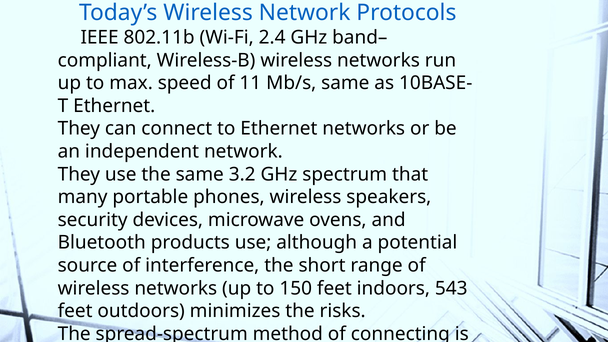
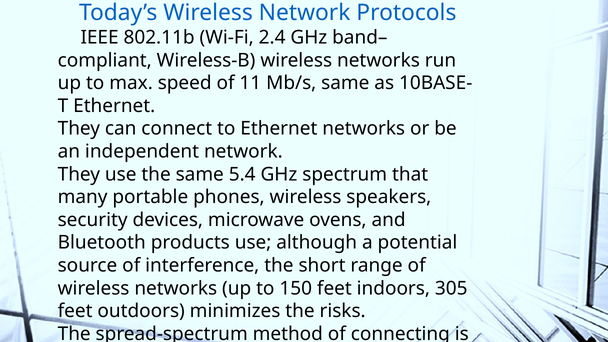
3.2: 3.2 -> 5.4 (242, 174)
543: 543 -> 305 (451, 288)
